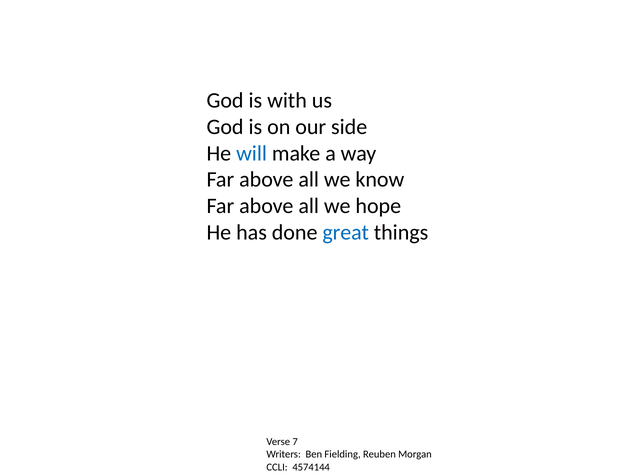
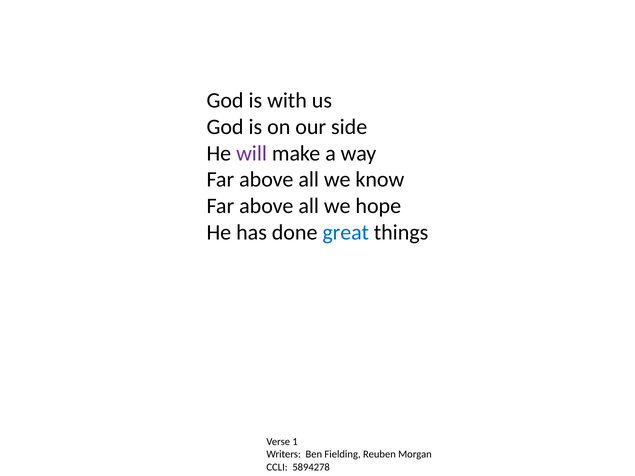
will colour: blue -> purple (252, 153)
7: 7 -> 1 (295, 442)
4574144: 4574144 -> 5894278 (311, 467)
